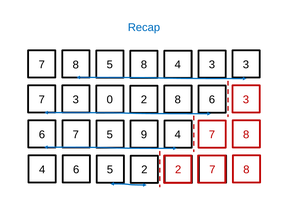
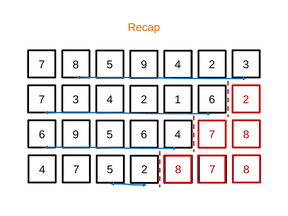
Recap colour: blue -> orange (144, 27)
5 8: 8 -> 9 (144, 65)
3: 3 -> 2 (212, 65)
3 0: 0 -> 4 (110, 100)
2 8: 8 -> 1 (178, 100)
6 3: 3 -> 2 (246, 100)
6 7: 7 -> 9 (76, 135)
5 9: 9 -> 6 (144, 135)
6: 6 -> 7 (76, 170)
2 2: 2 -> 8 (178, 170)
